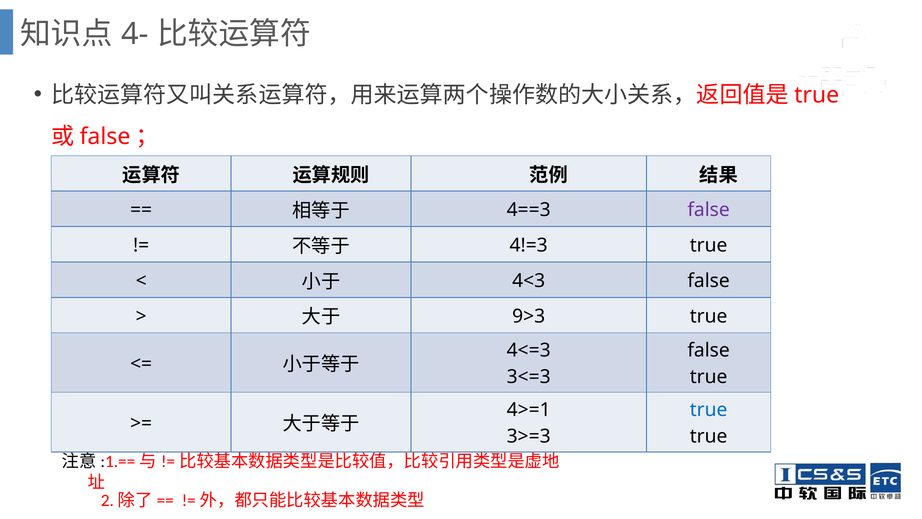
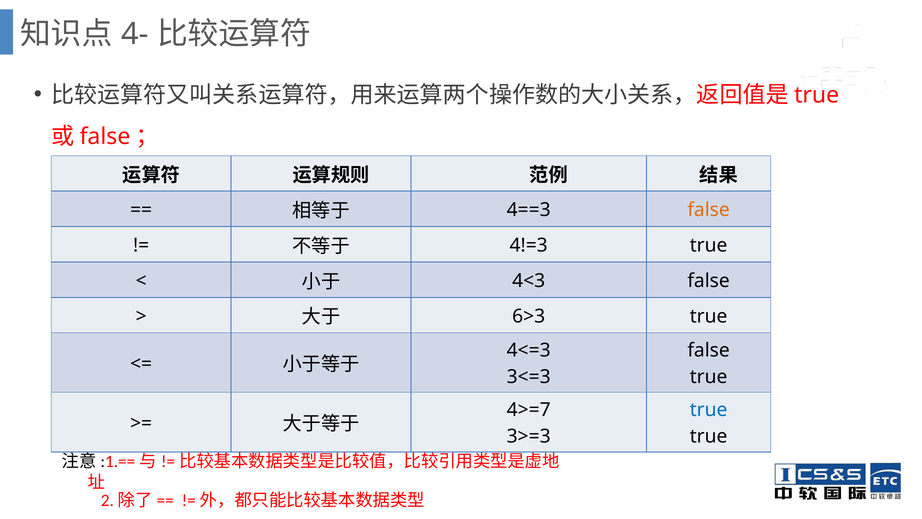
false colour: purple -> orange (709, 210)
9>3: 9>3 -> 6>3 (529, 316)
4>=1: 4>=1 -> 4>=7 (529, 410)
